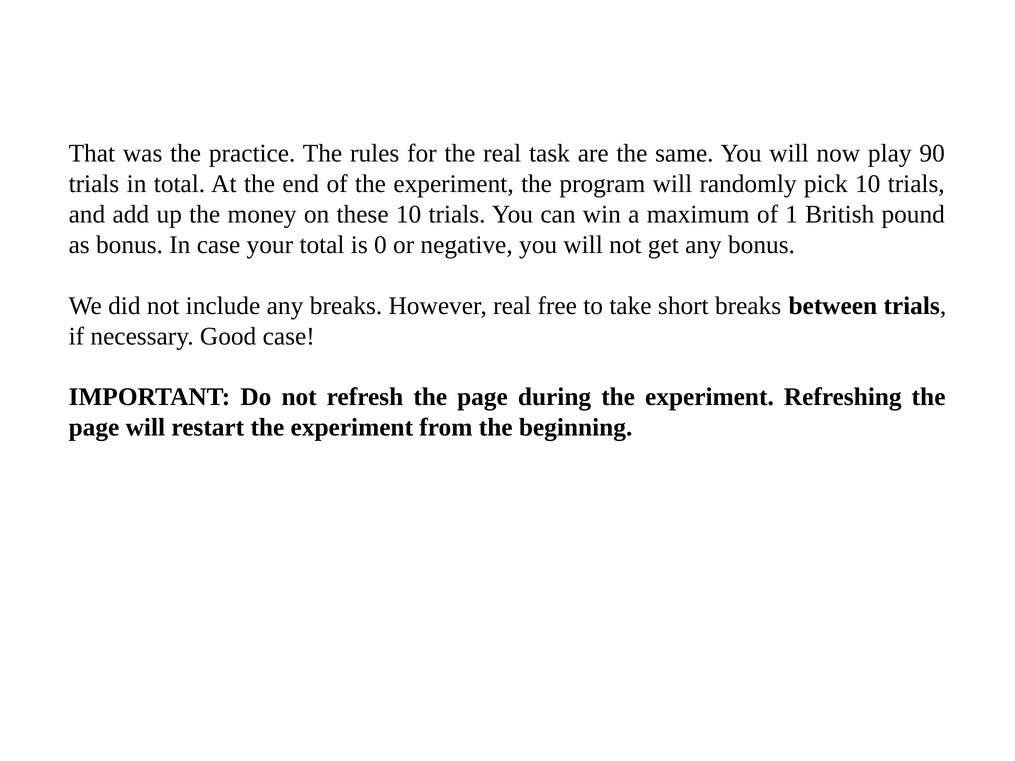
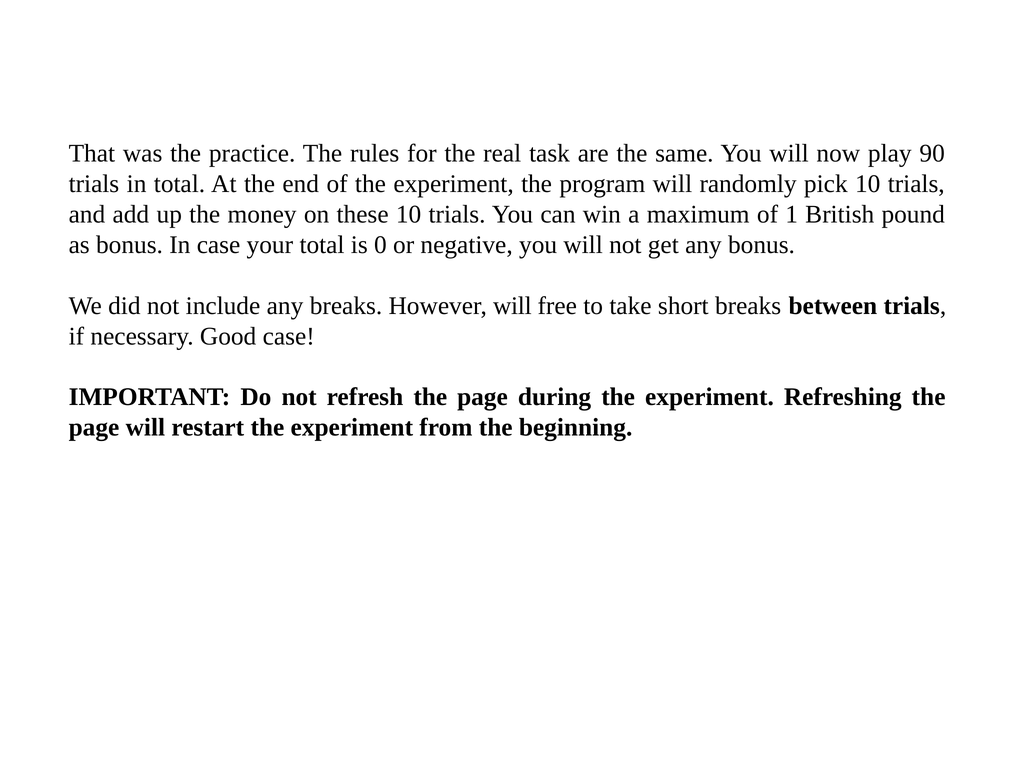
However real: real -> will (512, 306)
